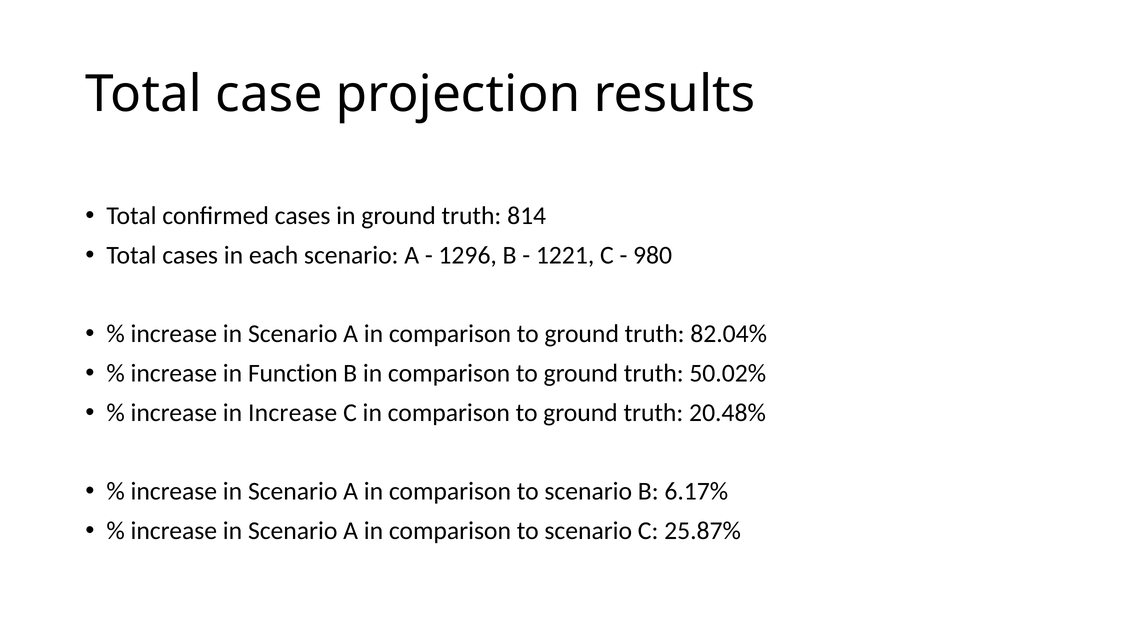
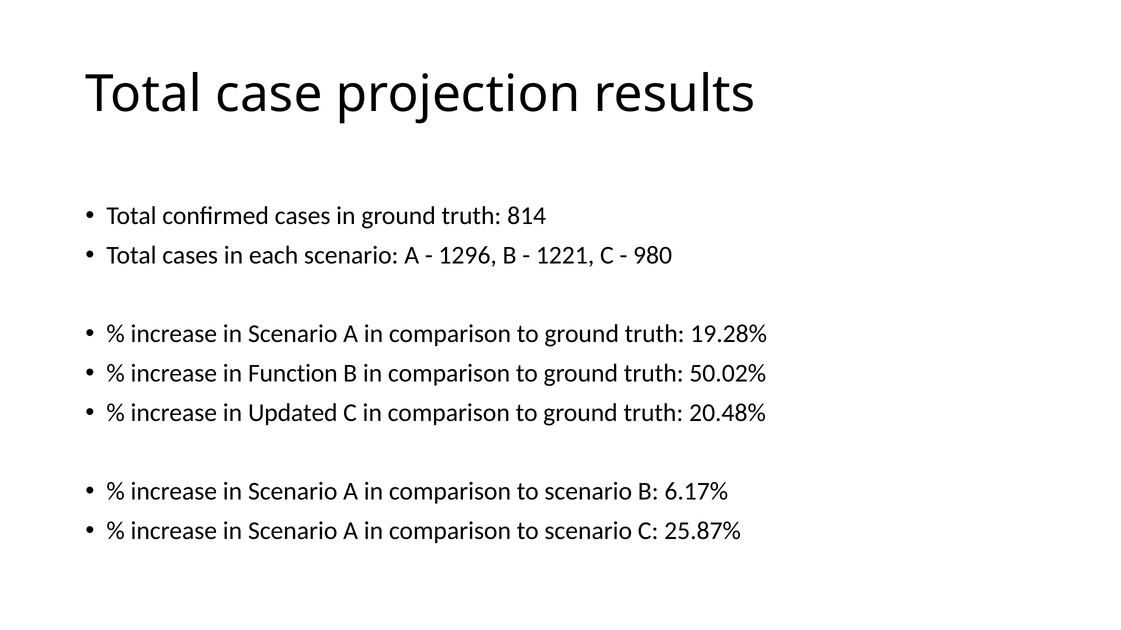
82.04%: 82.04% -> 19.28% (729, 334)
in Increase: Increase -> Updated (293, 413)
